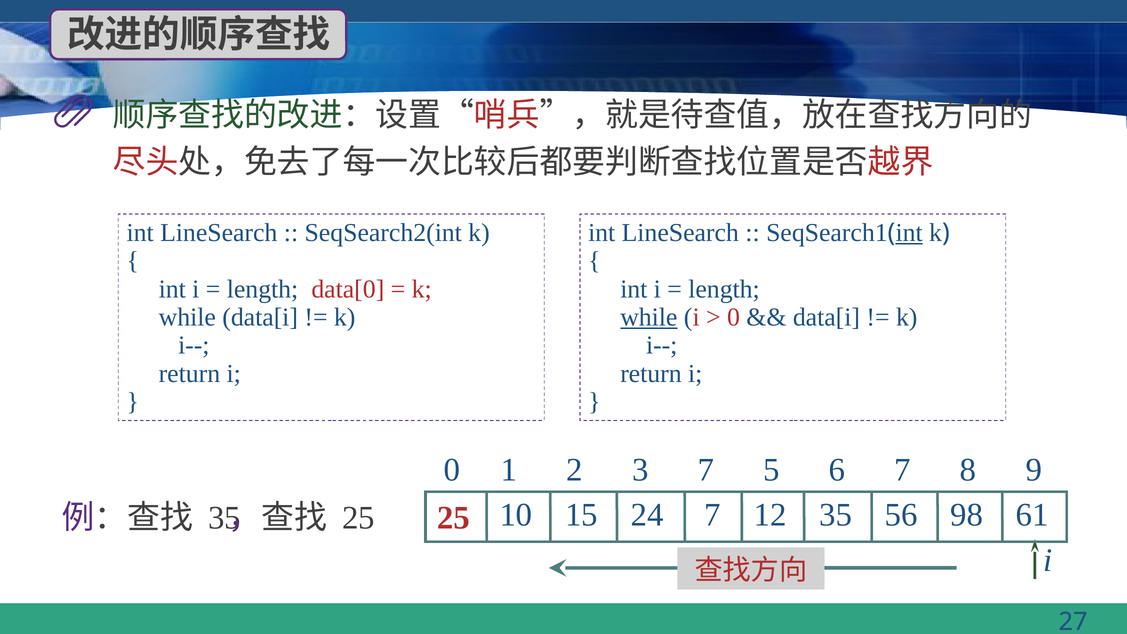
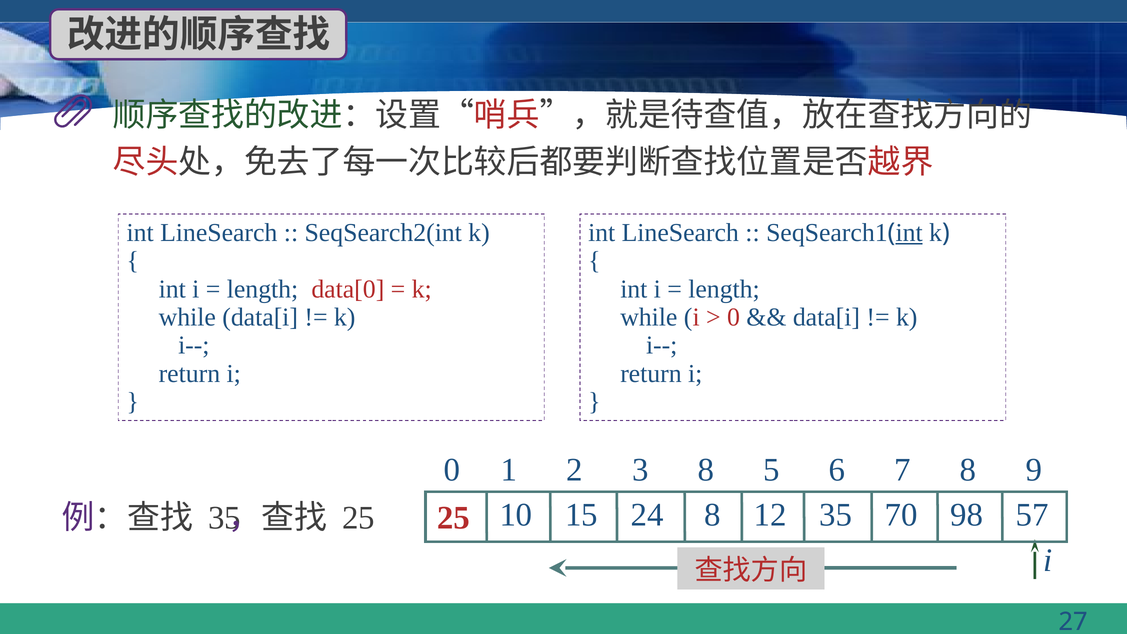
while underline: present -> none (649, 317)
3 7: 7 -> 8 (706, 470)
24 7: 7 -> 8 (713, 515)
56: 56 -> 70 (901, 515)
61: 61 -> 57 (1032, 515)
